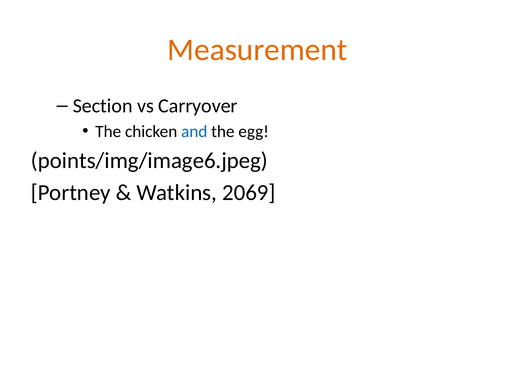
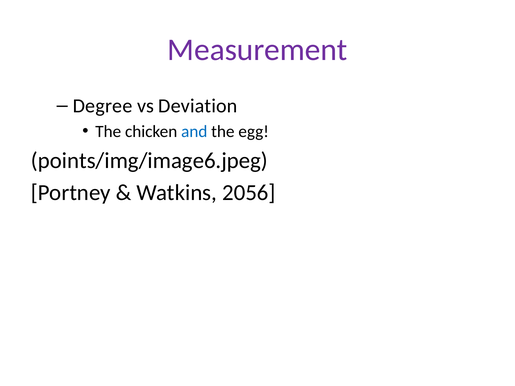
Measurement colour: orange -> purple (257, 50)
Section: Section -> Degree (103, 106)
Carryover: Carryover -> Deviation (198, 106)
2069: 2069 -> 2056 (249, 193)
